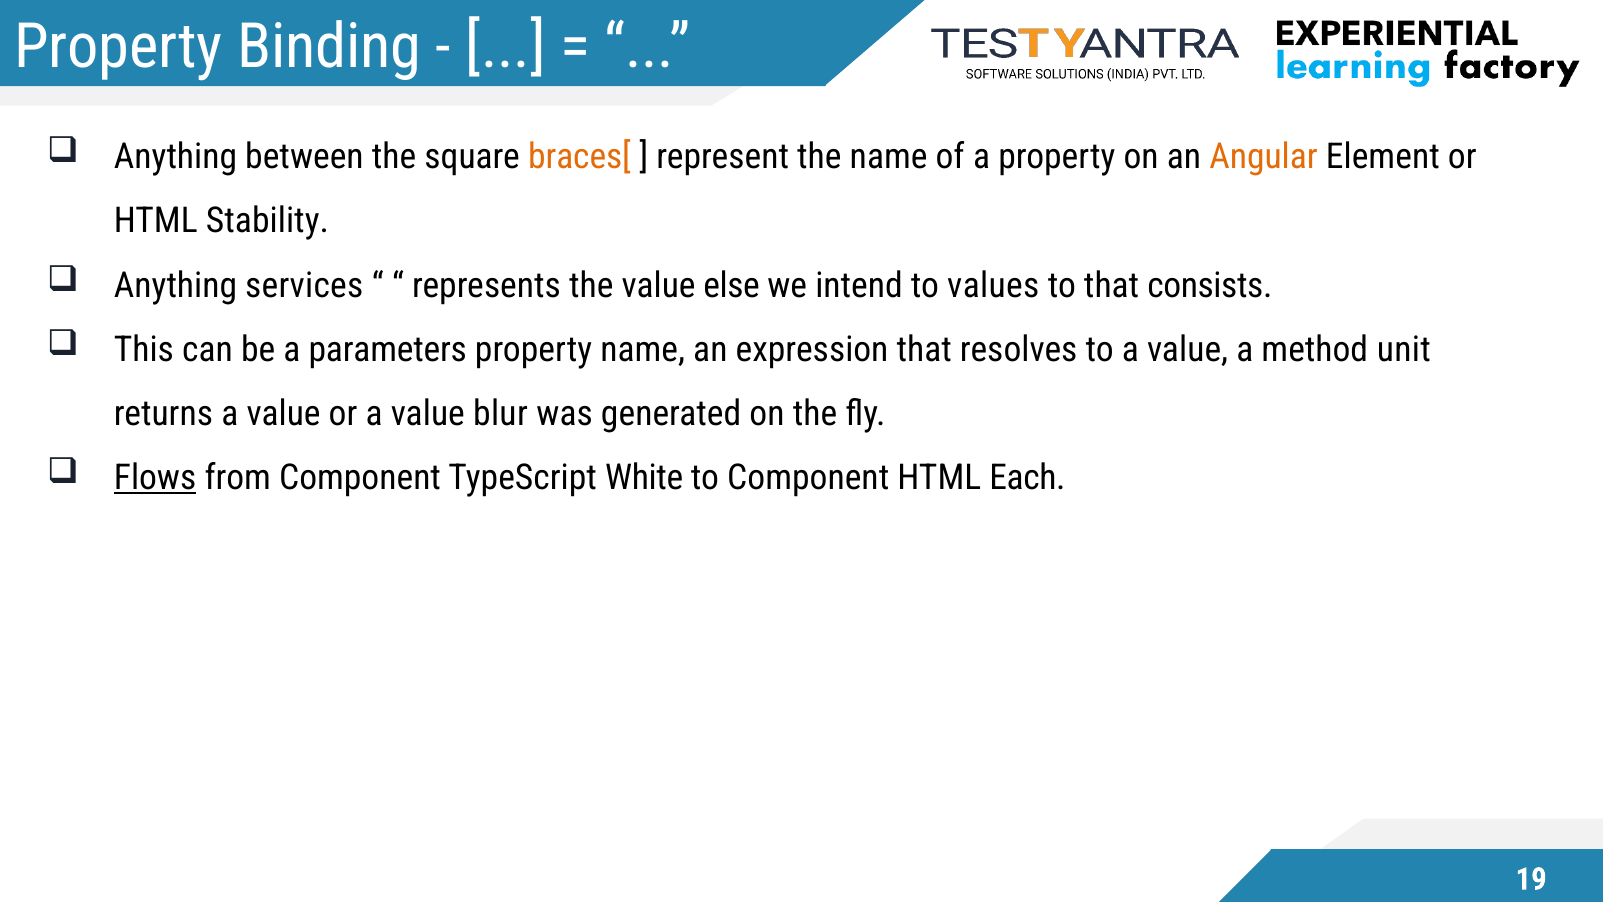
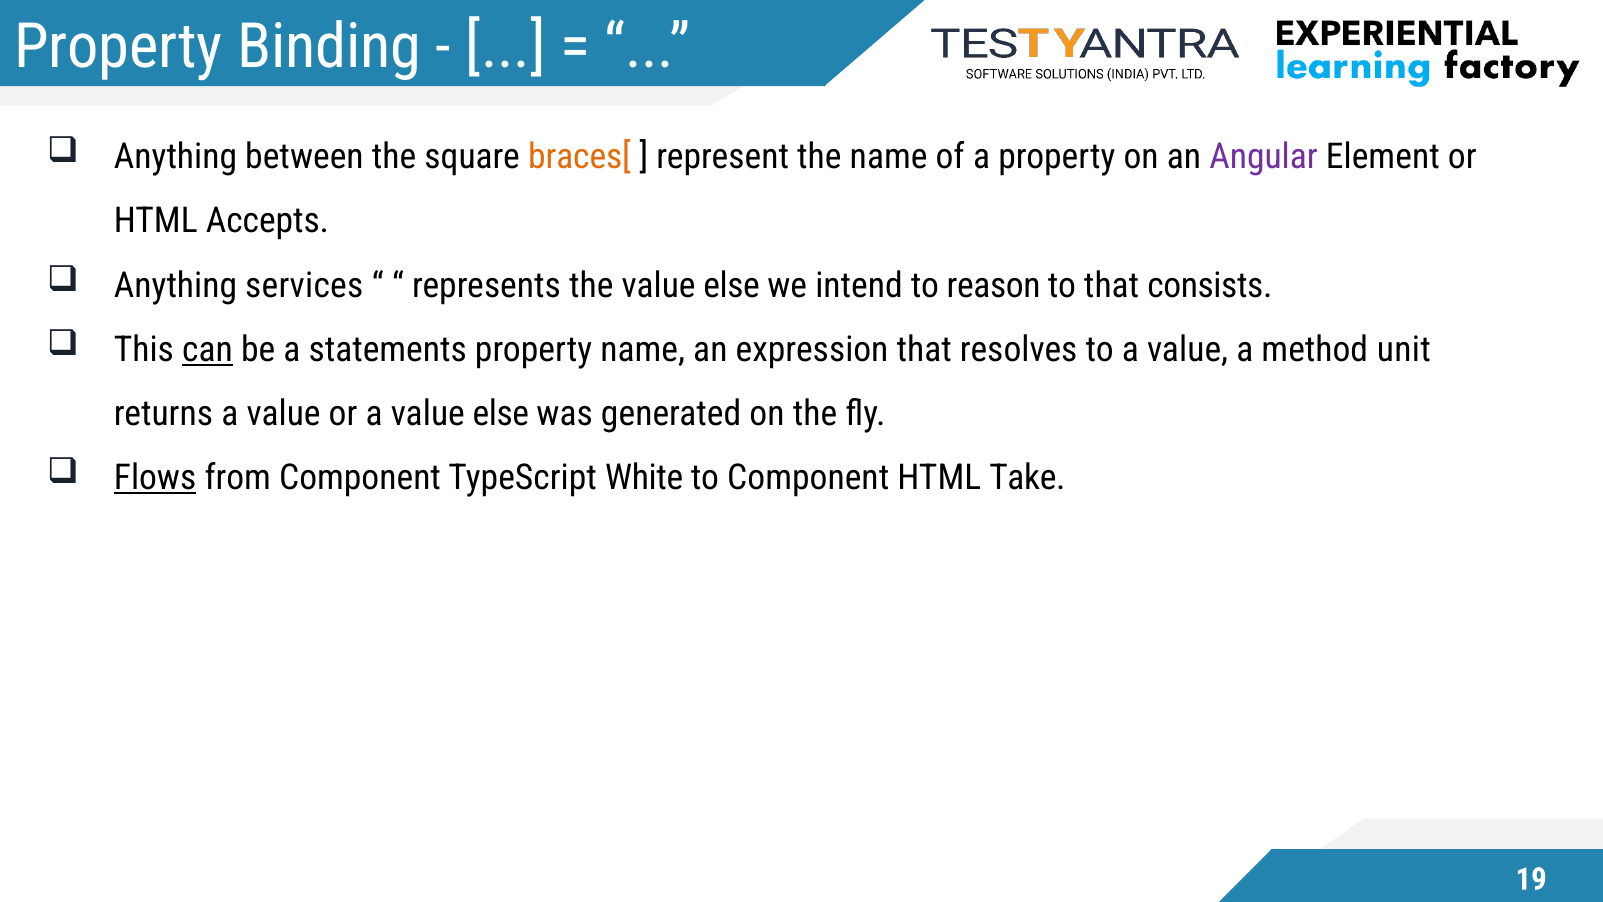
Angular colour: orange -> purple (1264, 157)
Stability: Stability -> Accepts (268, 221)
values: values -> reason (994, 285)
can underline: none -> present (207, 350)
parameters: parameters -> statements (388, 350)
a value blur: blur -> else (501, 414)
Each: Each -> Take (1027, 478)
